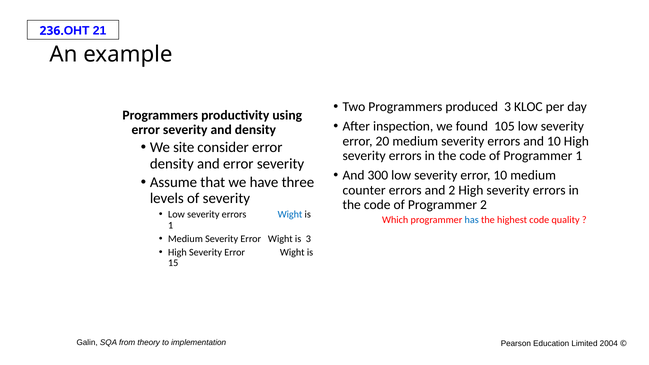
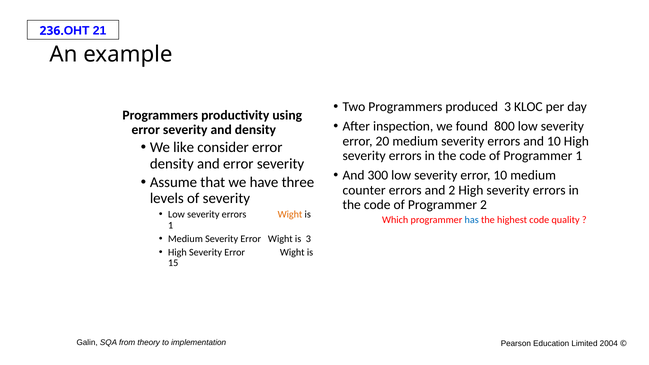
105: 105 -> 800 (504, 127)
site: site -> like (184, 148)
Wight colour: blue -> orange (290, 214)
